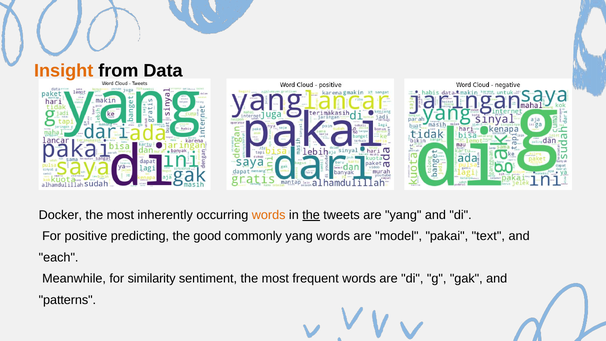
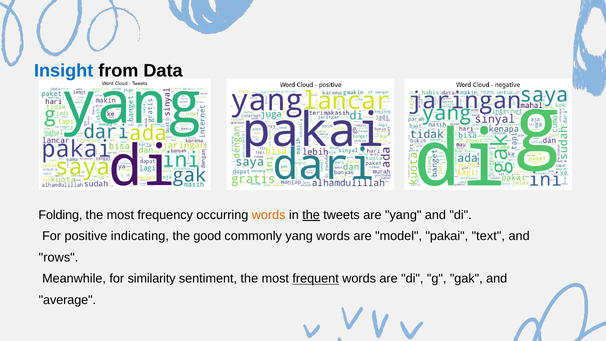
Insight colour: orange -> blue (64, 71)
Docker: Docker -> Folding (60, 215)
inherently: inherently -> frequency (165, 215)
predicting: predicting -> indicating (140, 236)
each: each -> rows (59, 257)
frequent underline: none -> present (316, 279)
patterns: patterns -> average (67, 300)
